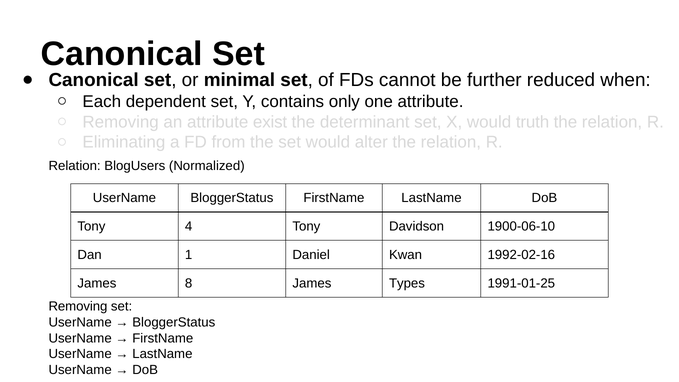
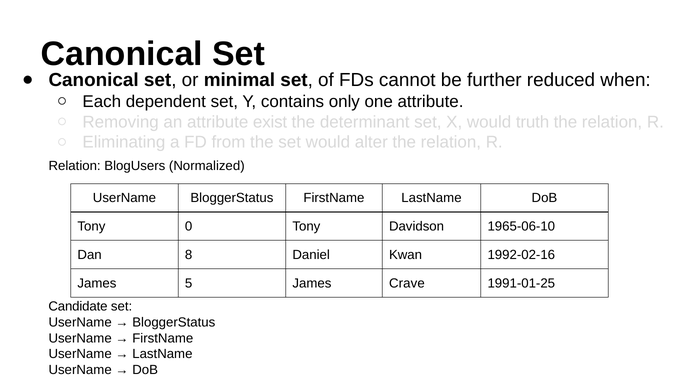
4: 4 -> 0 (189, 226)
1900-06-10: 1900-06-10 -> 1965-06-10 (521, 226)
1: 1 -> 8 (189, 255)
8: 8 -> 5 (189, 283)
Types: Types -> Crave (407, 283)
Removing: Removing -> Candidate (78, 306)
